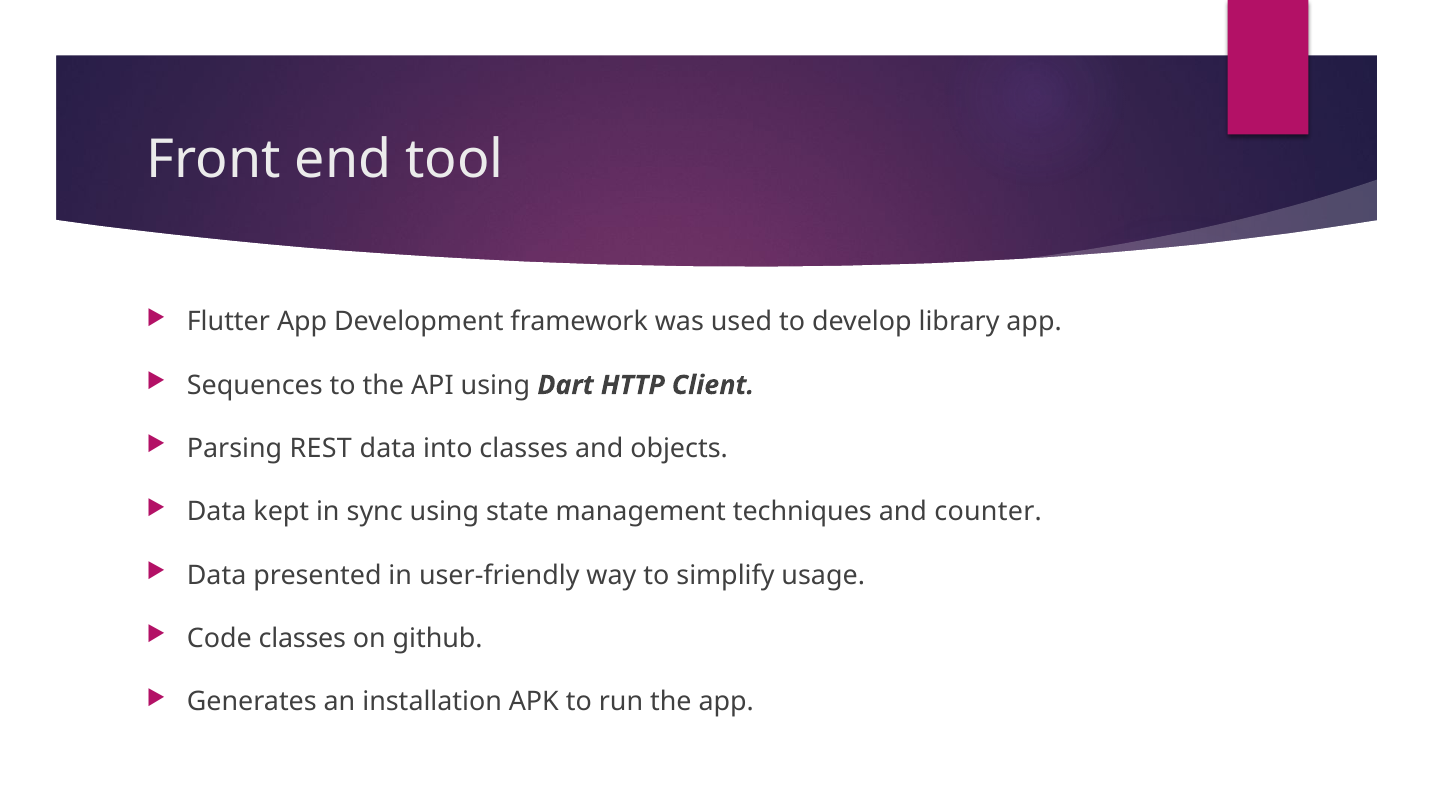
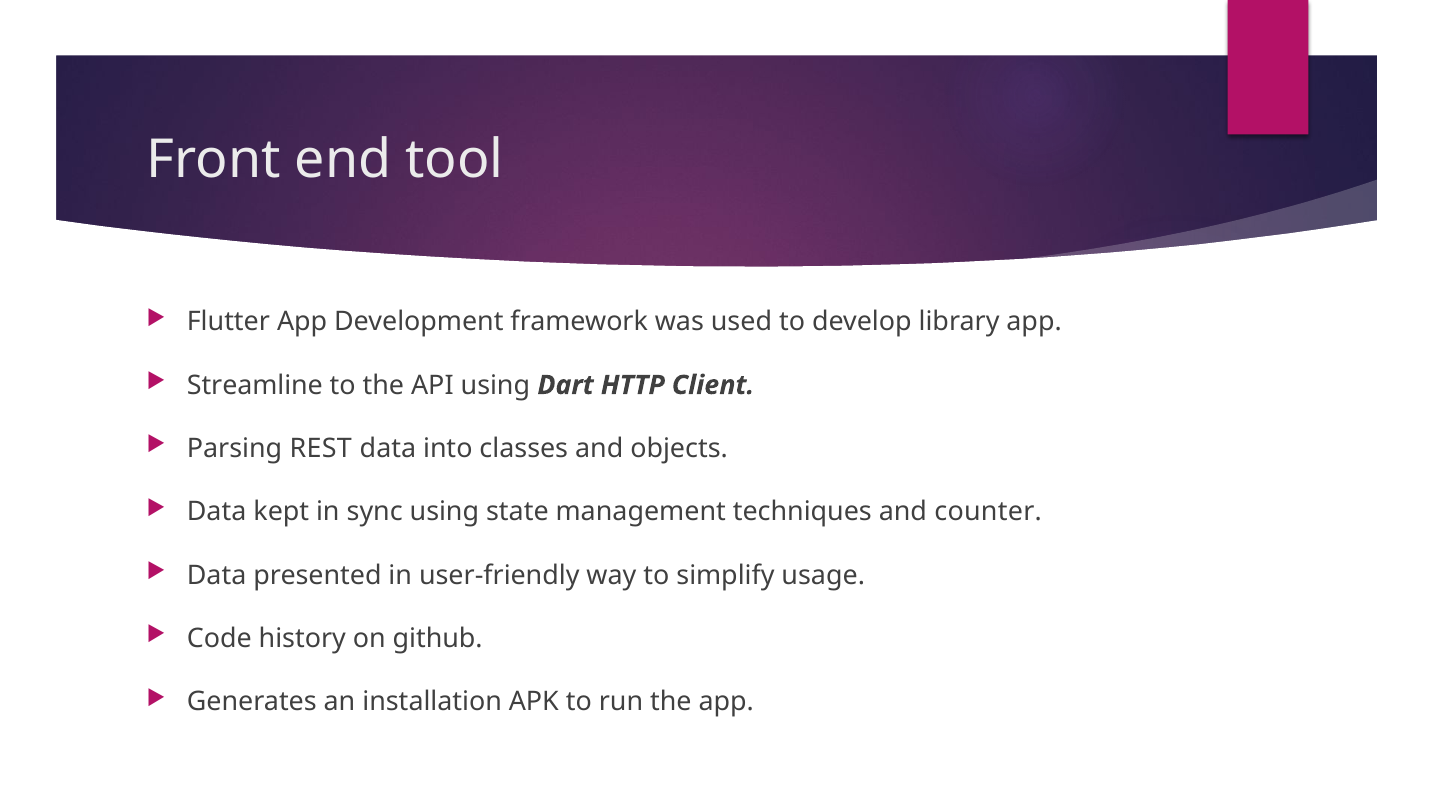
Sequences: Sequences -> Streamline (255, 385)
Code classes: classes -> history (302, 638)
